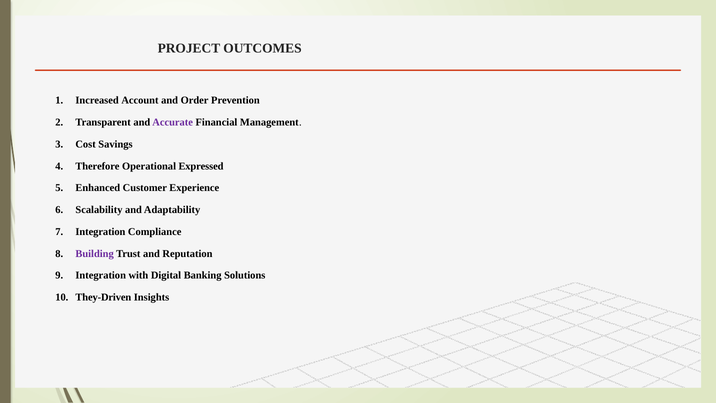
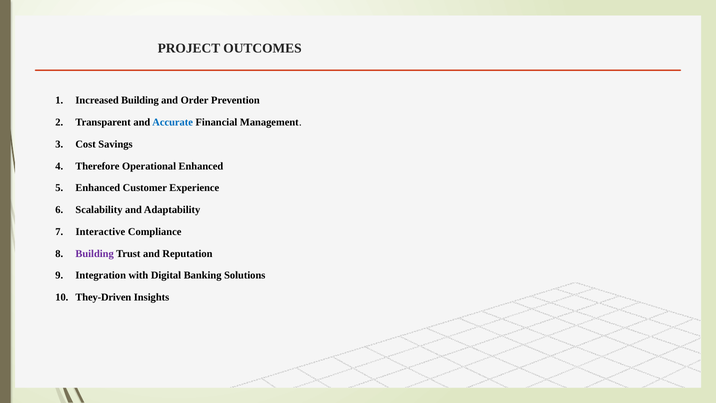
Increased Account: Account -> Building (140, 100)
Accurate colour: purple -> blue (173, 122)
Operational Expressed: Expressed -> Enhanced (201, 166)
Integration: Integration -> Interactive (100, 232)
